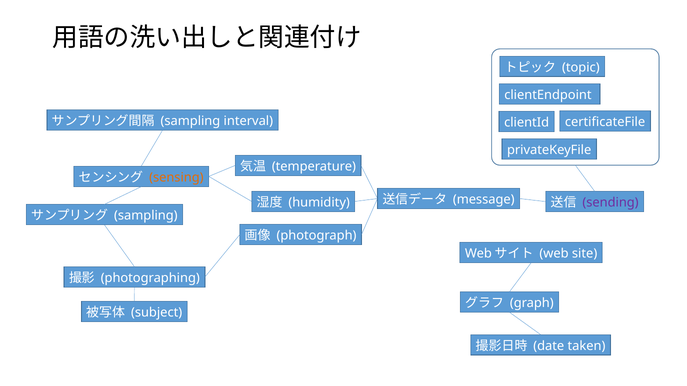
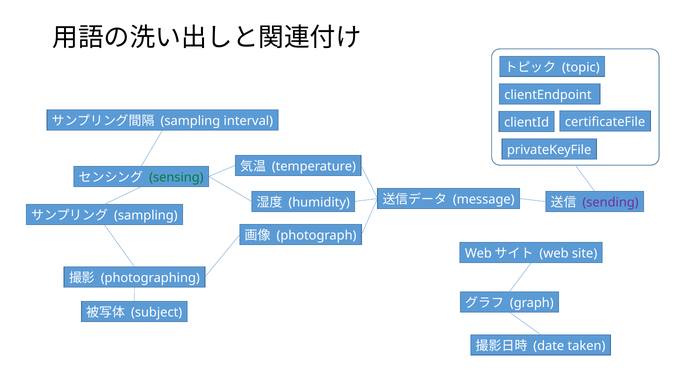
sensing colour: orange -> green (176, 178)
